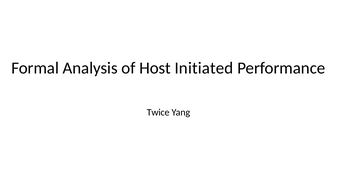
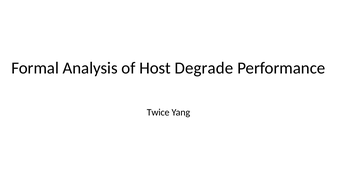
Initiated: Initiated -> Degrade (204, 68)
